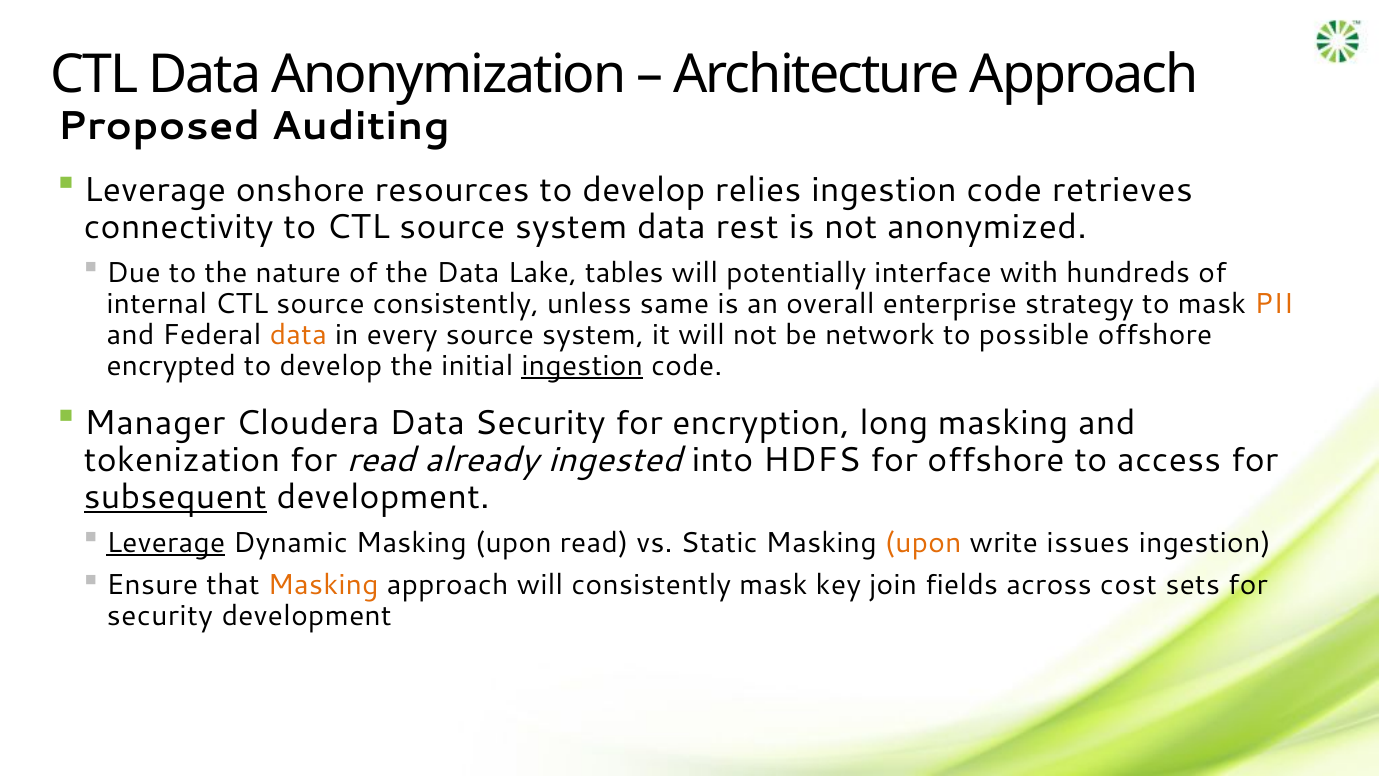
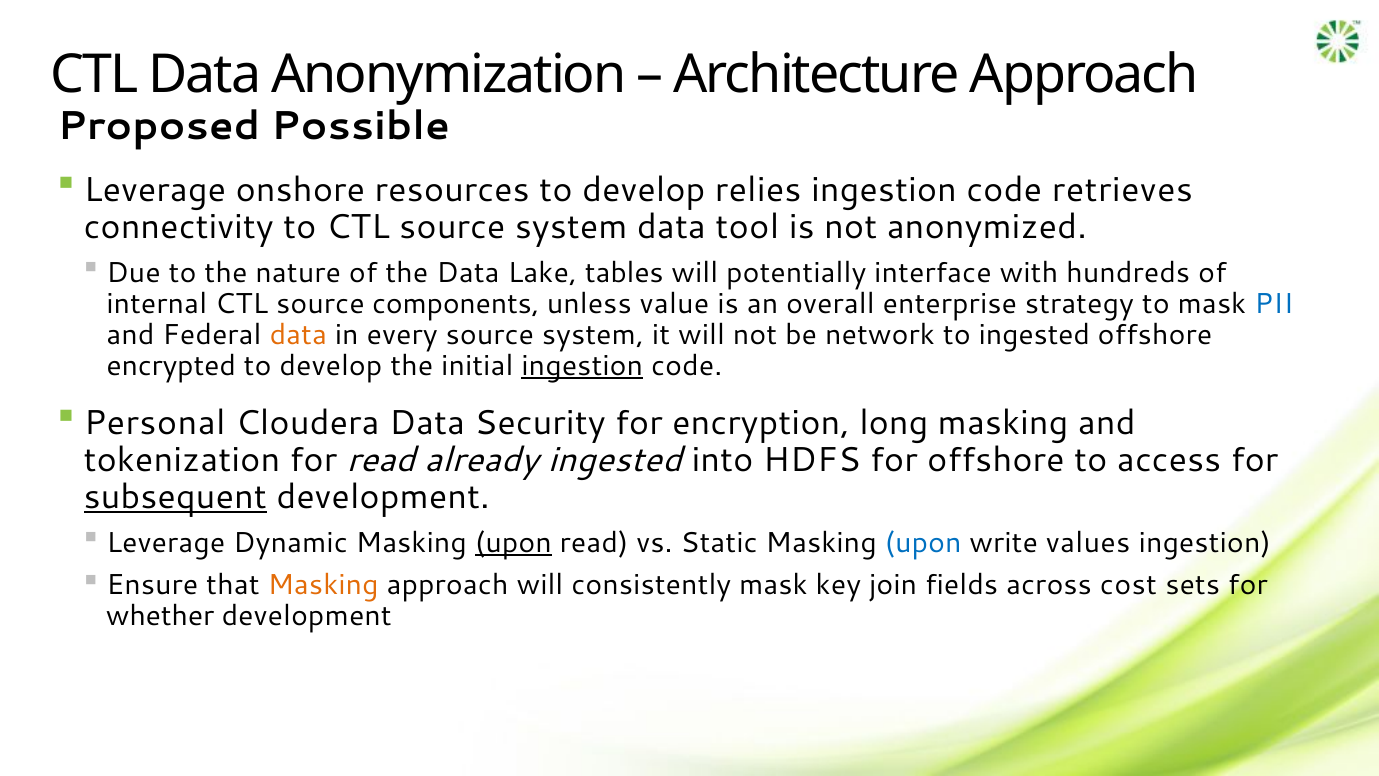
Auditing: Auditing -> Possible (361, 126)
rest: rest -> tool (747, 227)
source consistently: consistently -> components (456, 304)
same: same -> value (674, 304)
PII colour: orange -> blue (1274, 304)
to possible: possible -> ingested (1034, 335)
Manager: Manager -> Personal (155, 423)
Leverage underline: present -> none (166, 543)
upon underline: none -> present (513, 543)
upon colour: orange -> blue (923, 543)
issues: issues -> values (1088, 543)
security: security -> whether (160, 616)
